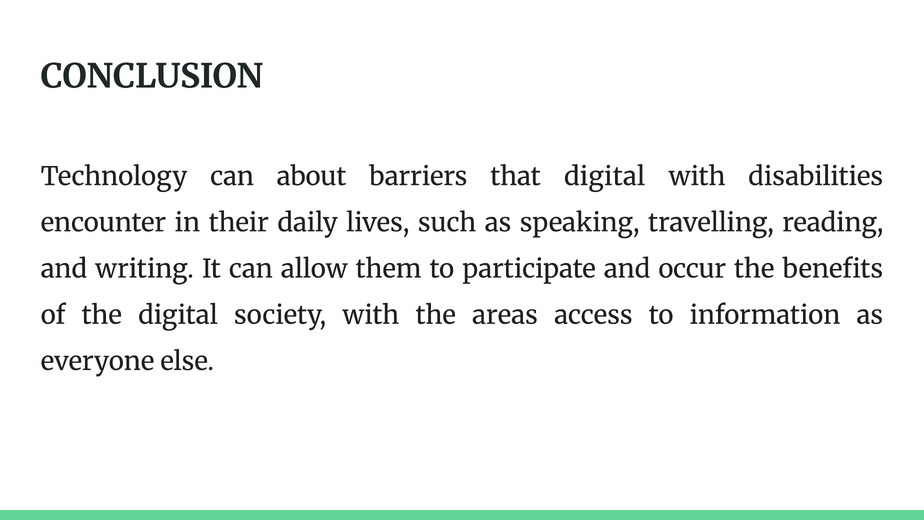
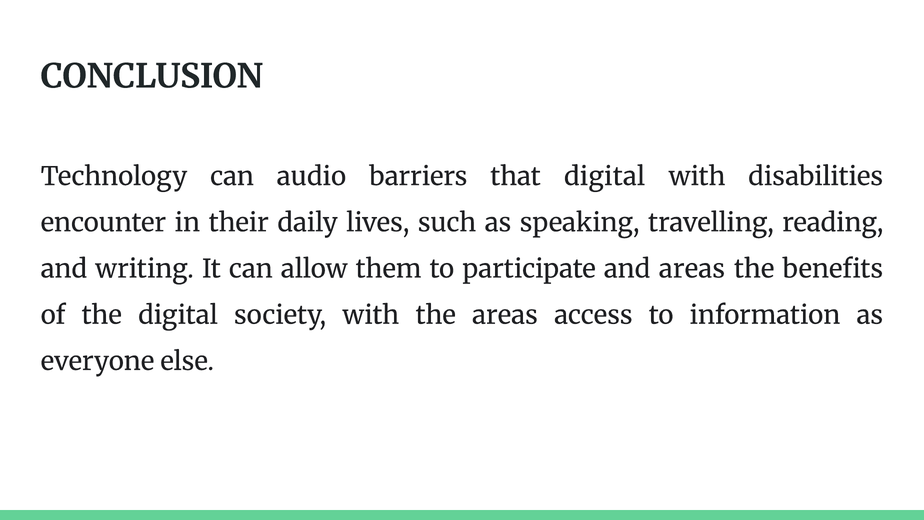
about: about -> audio (311, 177)
and occur: occur -> areas (692, 269)
